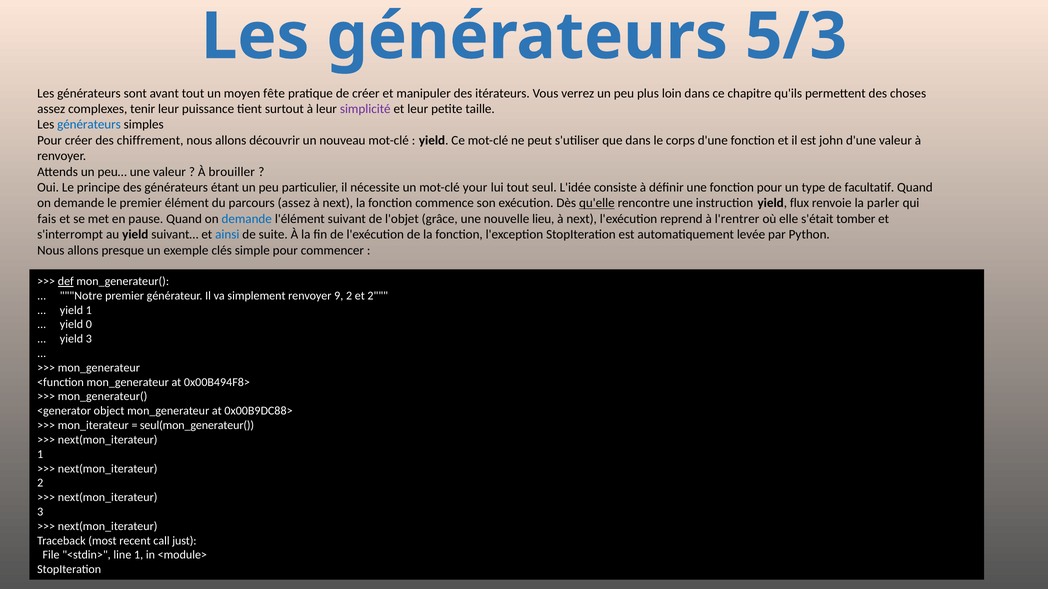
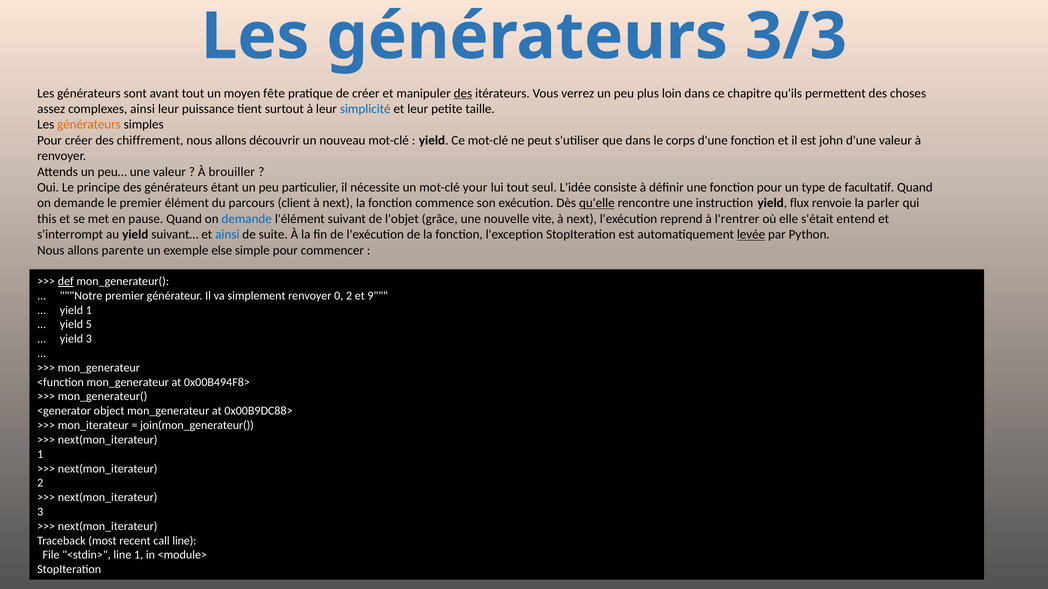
5/3: 5/3 -> 3/3 (796, 37)
des underline: none -> present (463, 93)
complexes tenir: tenir -> ainsi (143, 109)
simplicité colour: purple -> blue (365, 109)
générateurs colour: blue -> orange (89, 125)
parcours assez: assez -> client (294, 203)
fais: fais -> this (47, 219)
lieu: lieu -> vite (543, 219)
tomber: tomber -> entend (856, 219)
levée underline: none -> present (751, 235)
presque: presque -> parente (123, 251)
clés: clés -> else (222, 251)
9: 9 -> 0 (339, 296)
et 2: 2 -> 9 (378, 296)
0: 0 -> 5 (89, 325)
seul(mon_generateur(: seul(mon_generateur( -> join(mon_generateur( (197, 426)
call just: just -> line (184, 541)
